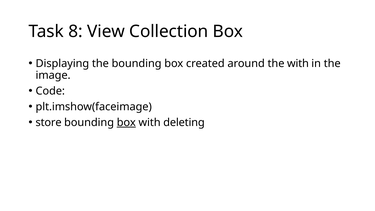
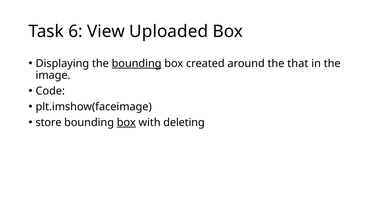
8: 8 -> 6 (75, 32)
Collection: Collection -> Uploaded (169, 32)
bounding underline: none -> present (137, 63)
the with: with -> that (298, 63)
